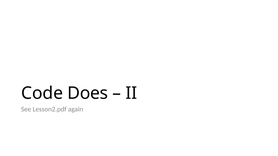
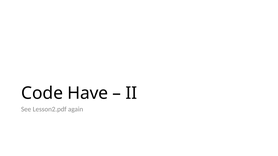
Does: Does -> Have (88, 93)
